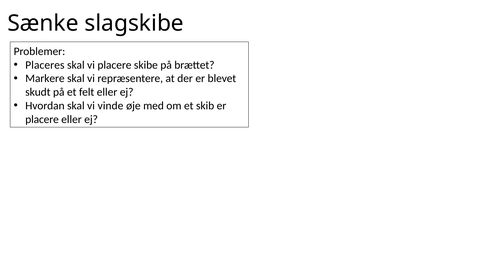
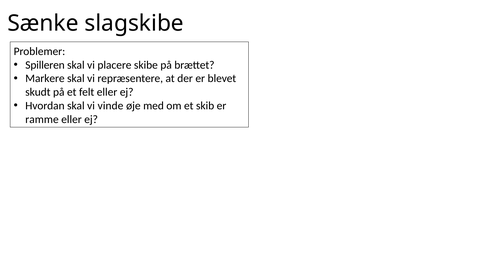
Placeres: Placeres -> Spilleren (45, 65)
placere: placere -> ramme (42, 120)
